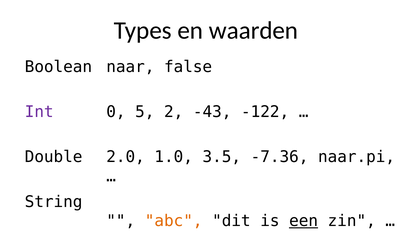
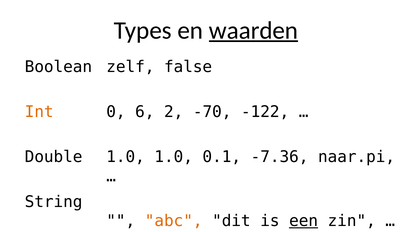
waarden underline: none -> present (254, 30)
naar: naar -> zelf (130, 67)
Int colour: purple -> orange (39, 112)
5: 5 -> 6 (145, 112)
-43: -43 -> -70 (212, 112)
2.0: 2.0 -> 1.0 (126, 157)
3.5: 3.5 -> 0.1 (222, 157)
